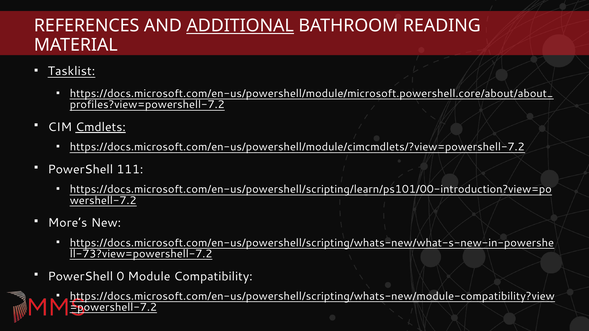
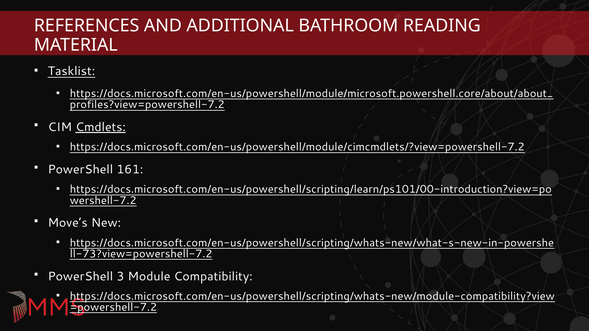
ADDITIONAL underline: present -> none (240, 26)
111: 111 -> 161 (130, 170)
More’s: More’s -> Move’s (68, 223)
0: 0 -> 3 (120, 277)
